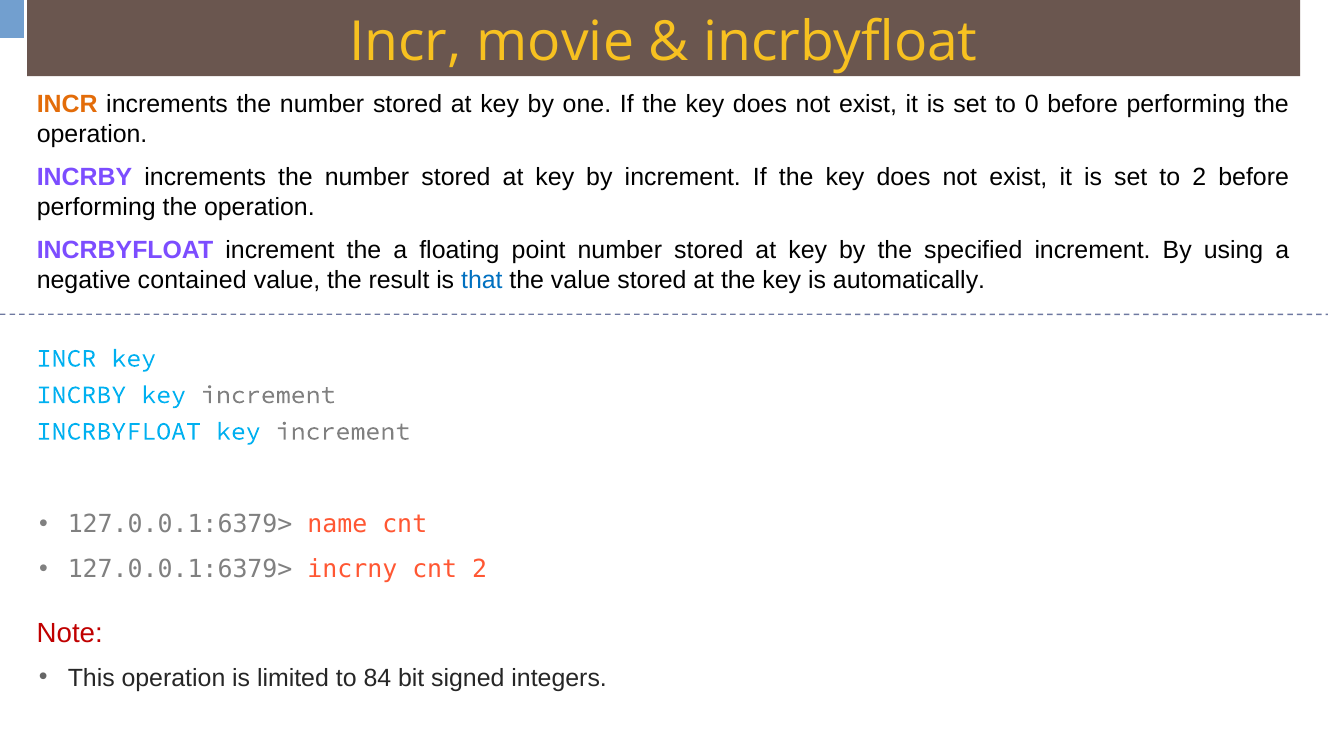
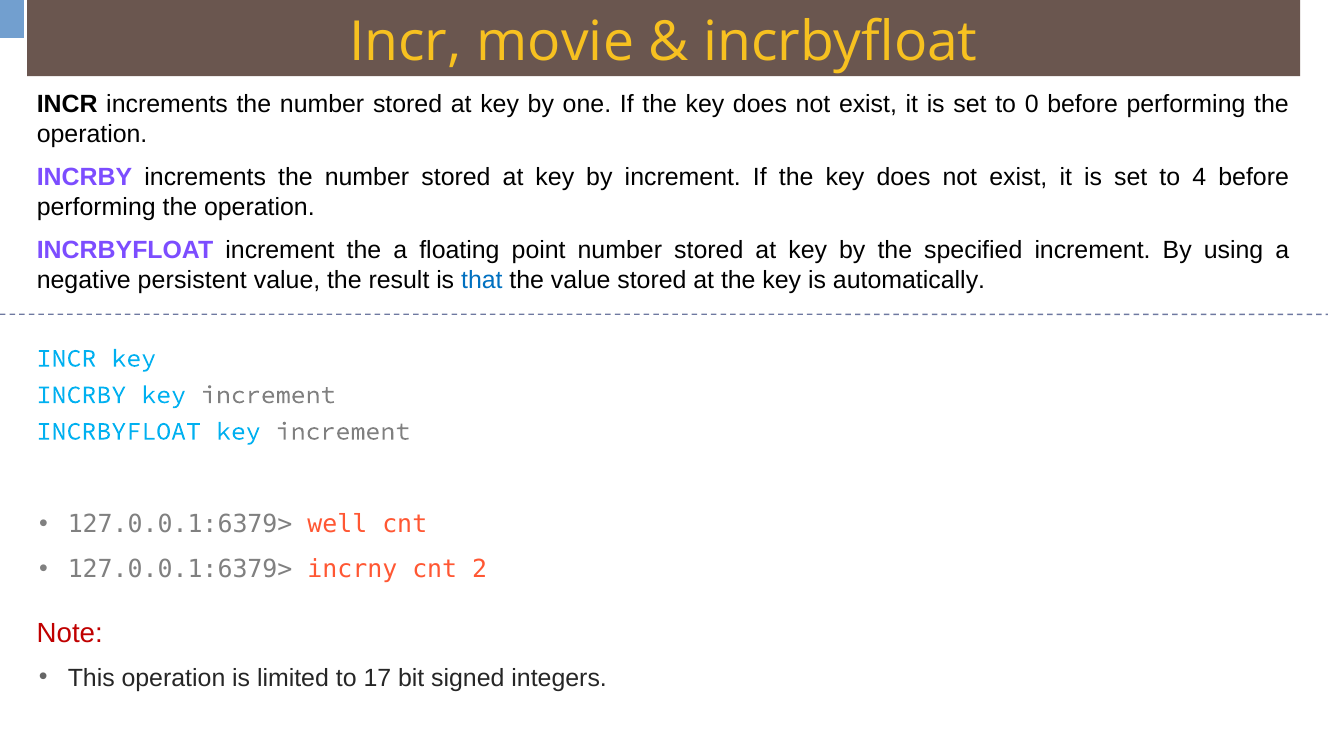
INCR colour: orange -> black (67, 105)
to 2: 2 -> 4 (1199, 178)
contained: contained -> persistent (192, 280)
name: name -> well (337, 525)
84: 84 -> 17 (377, 678)
